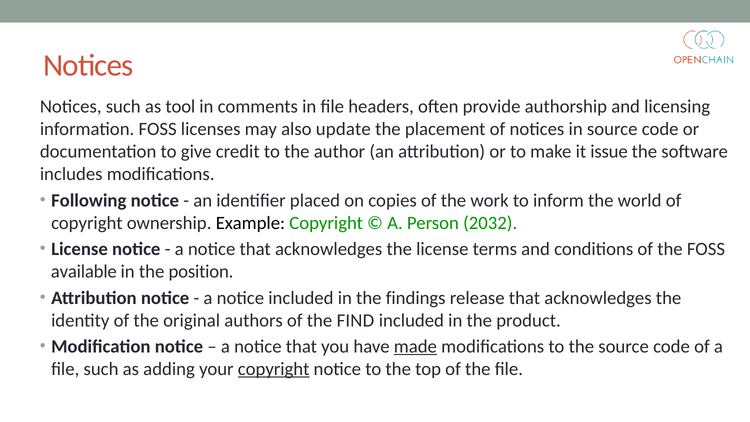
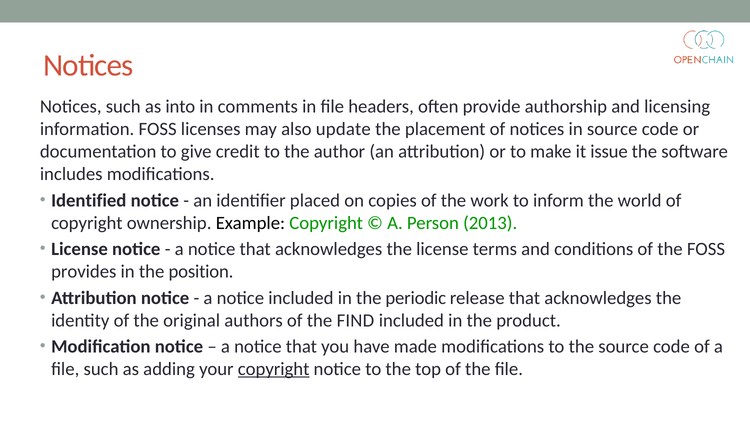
tool: tool -> into (180, 107)
Following: Following -> Identified (89, 200)
2032: 2032 -> 2013 (490, 223)
available: available -> provides (84, 272)
findings: findings -> periodic (416, 298)
made underline: present -> none (415, 346)
